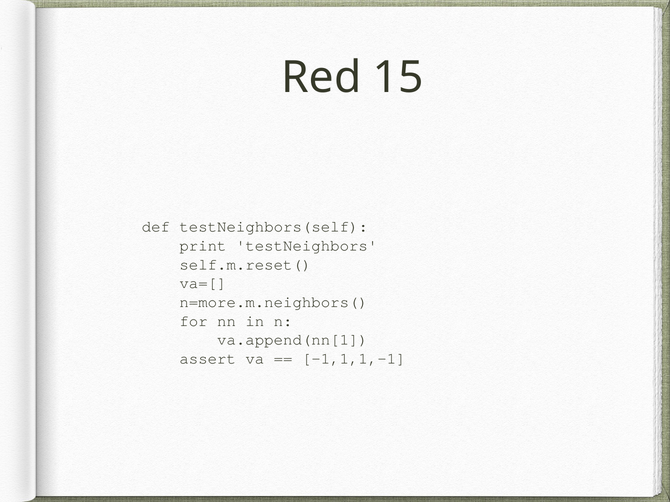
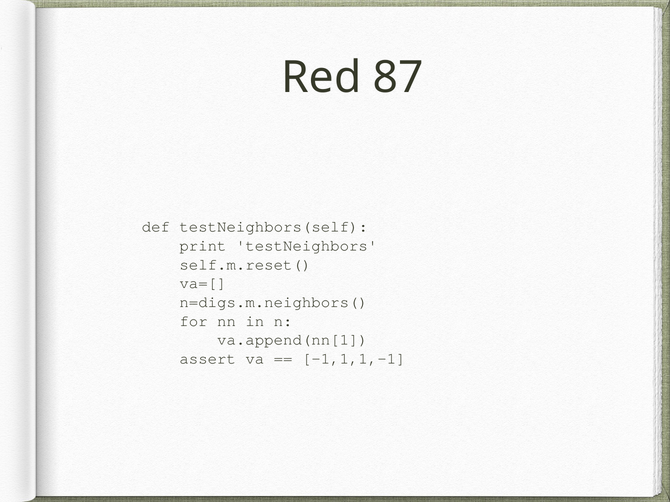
15: 15 -> 87 (398, 78)
n=more.m.neighbors(: n=more.m.neighbors( -> n=digs.m.neighbors( (274, 302)
